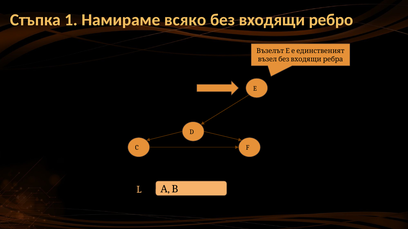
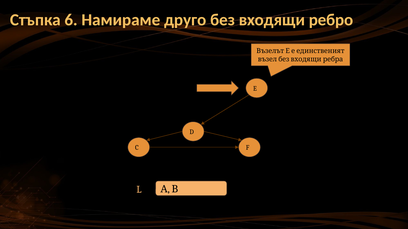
1: 1 -> 6 (71, 20)
всяко: всяко -> друго (185, 20)
